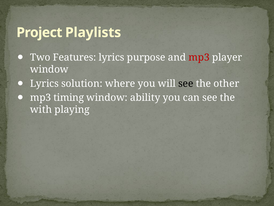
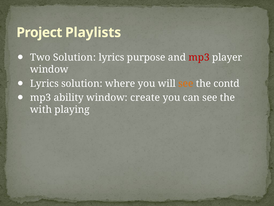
Two Features: Features -> Solution (74, 57)
see colour: black -> orange (186, 83)
other: other -> contd (227, 83)
timing: timing -> ability (69, 97)
ability: ability -> create (145, 97)
